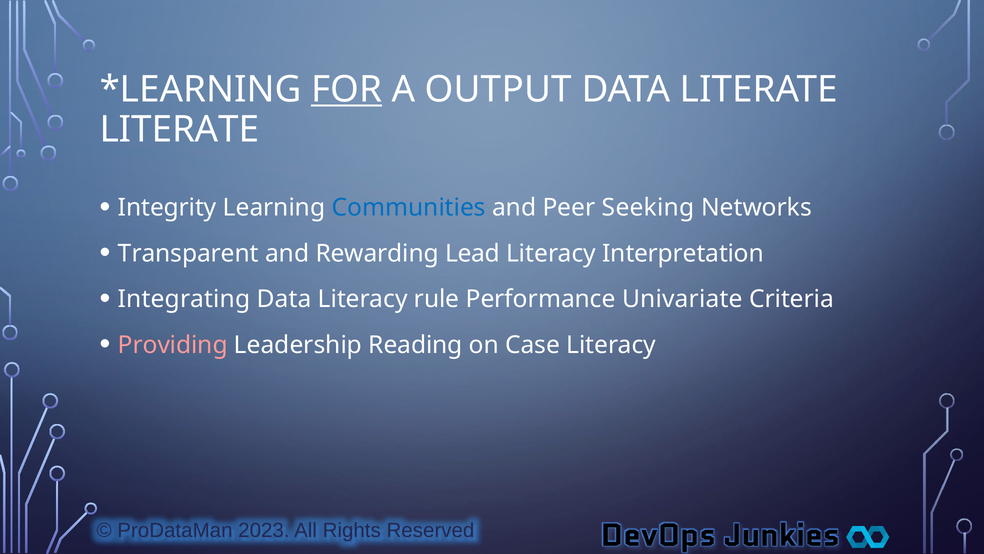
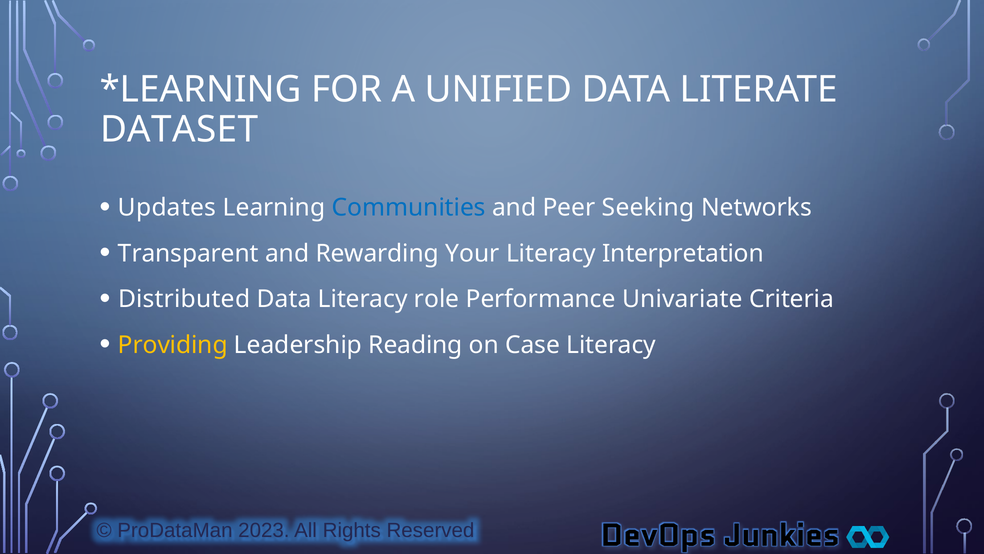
FOR underline: present -> none (347, 89)
OUTPUT: OUTPUT -> UNIFIED (498, 89)
LITERATE: LITERATE -> DATASET (179, 129)
Integrity: Integrity -> Updates (167, 208)
Lead: Lead -> Your (472, 253)
Integrating: Integrating -> Distributed (184, 299)
rule: rule -> role (437, 299)
Providing colour: pink -> yellow (173, 345)
